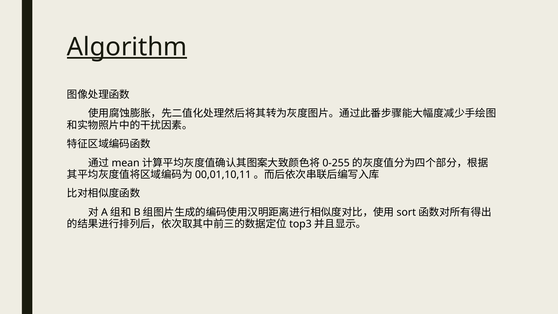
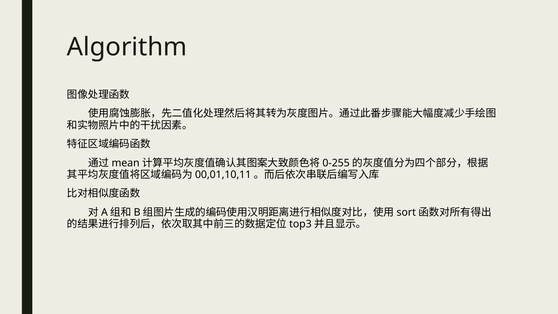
Algorithm underline: present -> none (127, 47)
